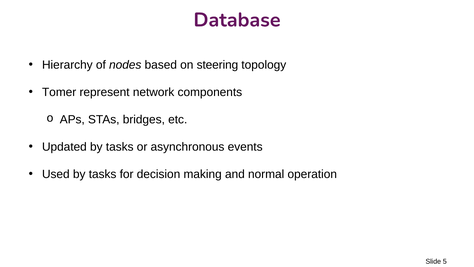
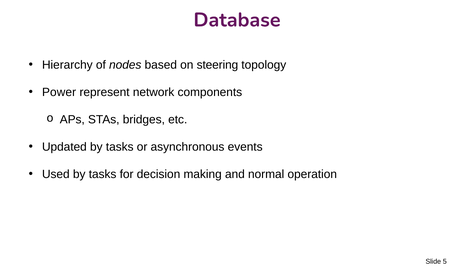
Tomer: Tomer -> Power (59, 92)
